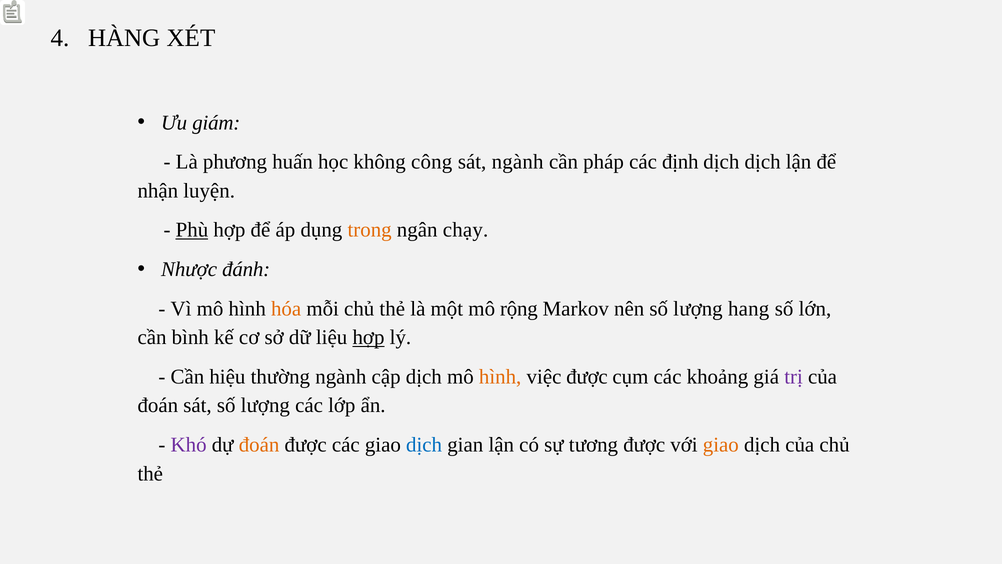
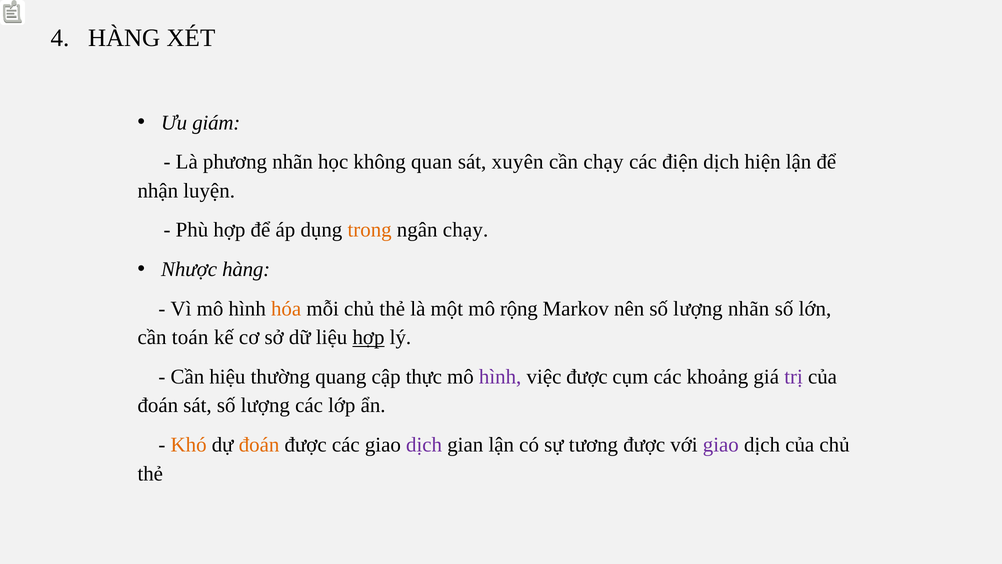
phương huấn: huấn -> nhãn (293, 162)
công: công -> quan (432, 162)
sát ngành: ngành -> xuyên (518, 162)
cần pháp: pháp -> chạy (603, 162)
định: định -> điện (680, 162)
dịch dịch: dịch -> hiện (763, 162)
Phù underline: present -> none (192, 230)
Nhược đánh: đánh -> hàng (246, 269)
lượng hang: hang -> nhãn (749, 308)
bình: bình -> toán (190, 337)
thường ngành: ngành -> quang (341, 376)
cập dịch: dịch -> thực (424, 376)
hình colour: orange -> purple (500, 376)
Khó colour: purple -> orange (189, 445)
dịch colour: blue -> purple (424, 445)
giao colour: orange -> purple (721, 445)
